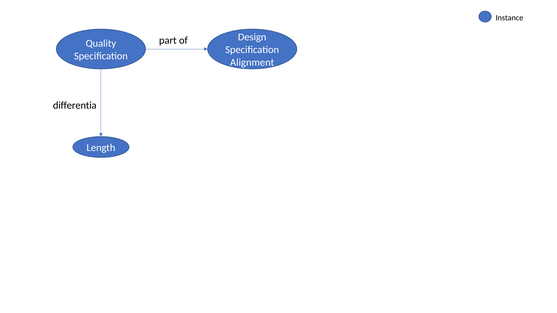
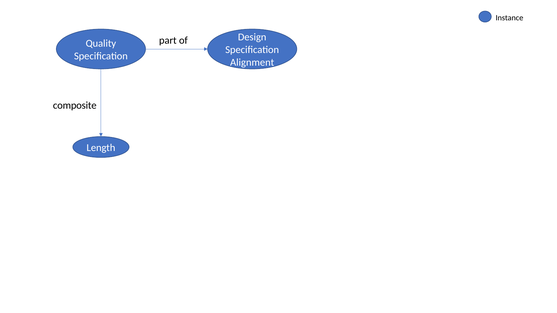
differentia: differentia -> composite (75, 105)
